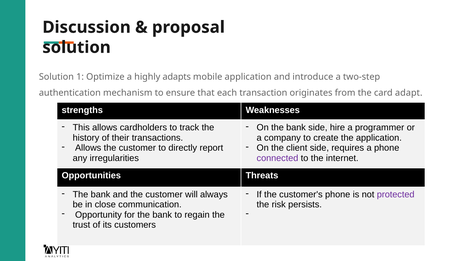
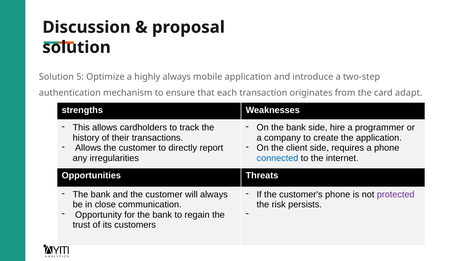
1: 1 -> 5 (80, 77)
highly adapts: adapts -> always (177, 77)
connected colour: purple -> blue (277, 158)
